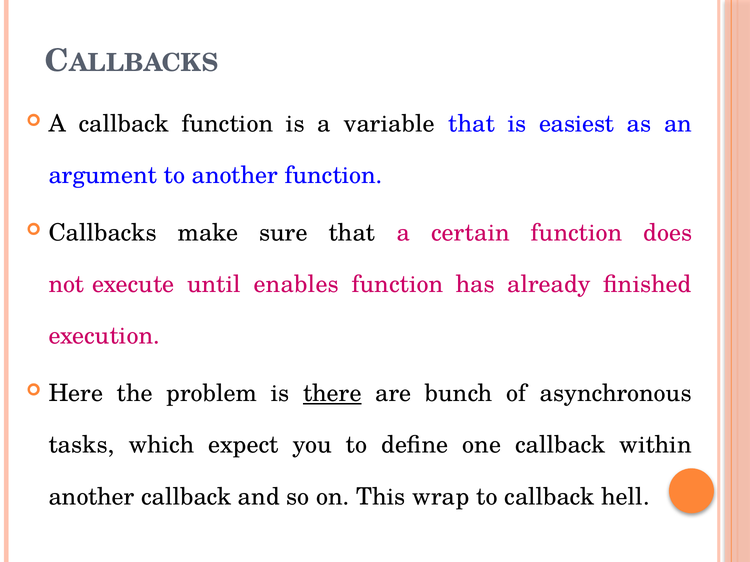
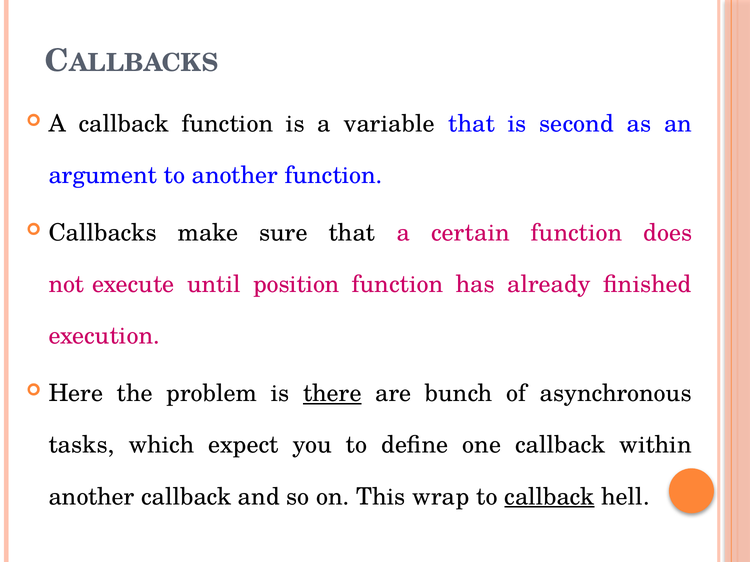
easiest: easiest -> second (577, 124)
enables: enables -> position (296, 285)
callback underline: none -> present (550, 497)
